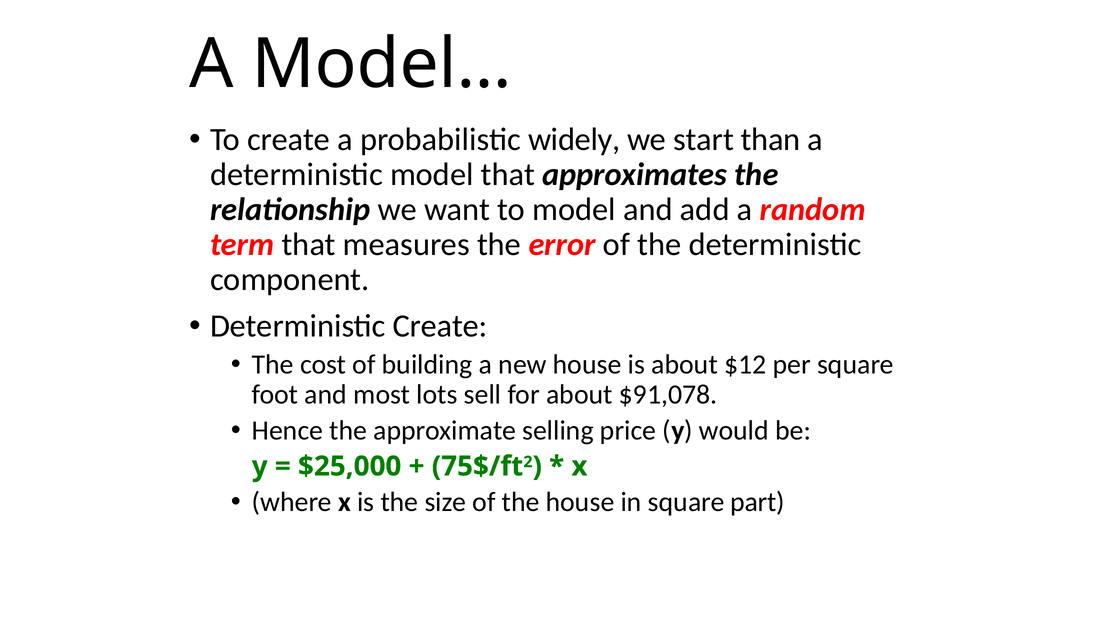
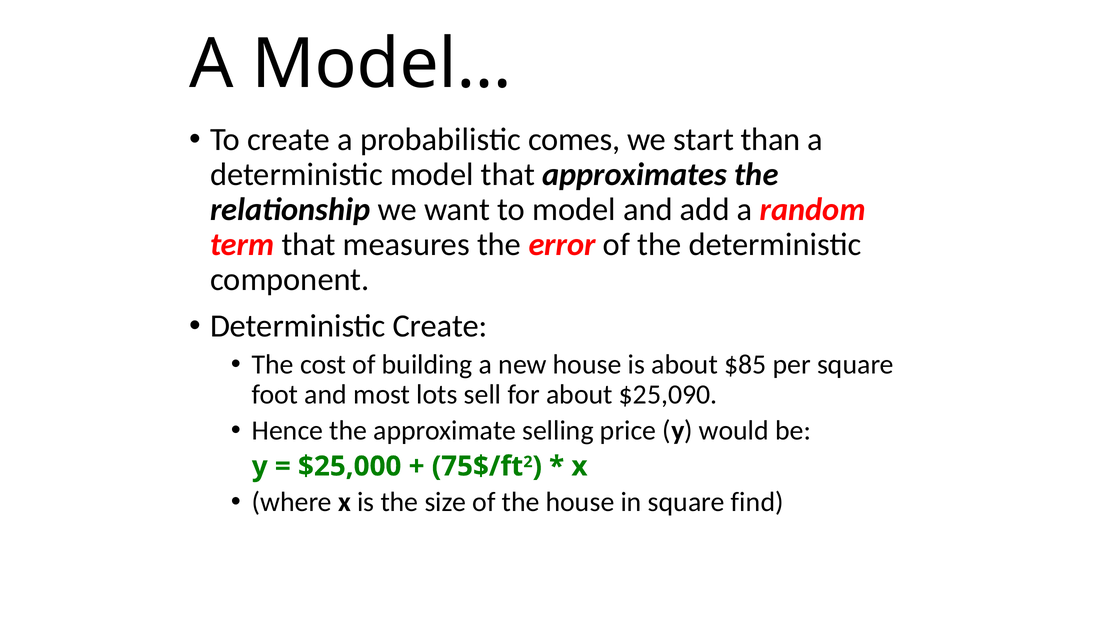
widely: widely -> comes (574, 140)
$12: $12 -> $85 (745, 365)
$91,078: $91,078 -> $25,090 (668, 395)
part: part -> find (757, 502)
